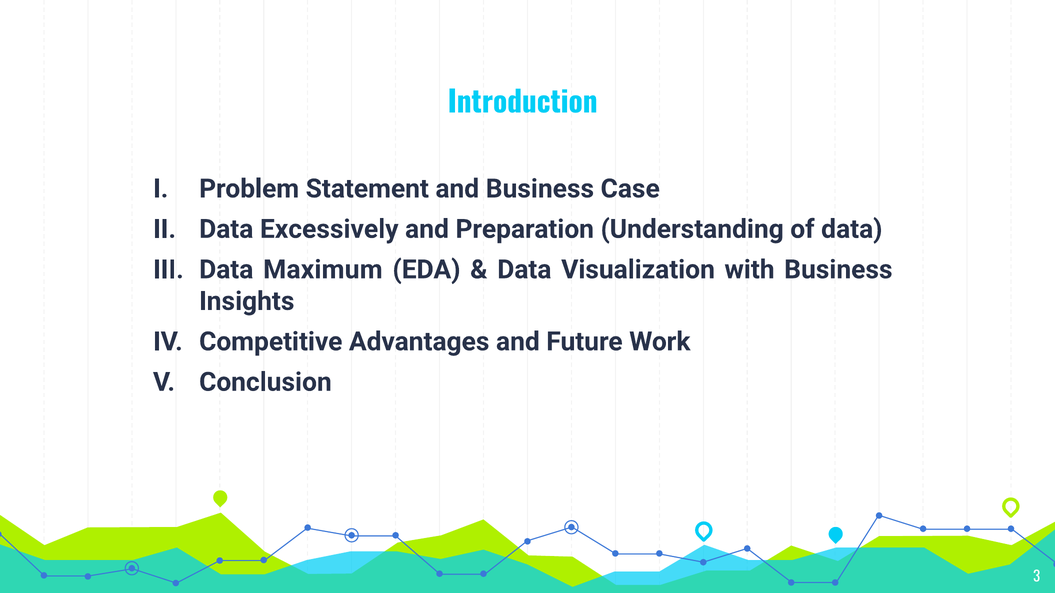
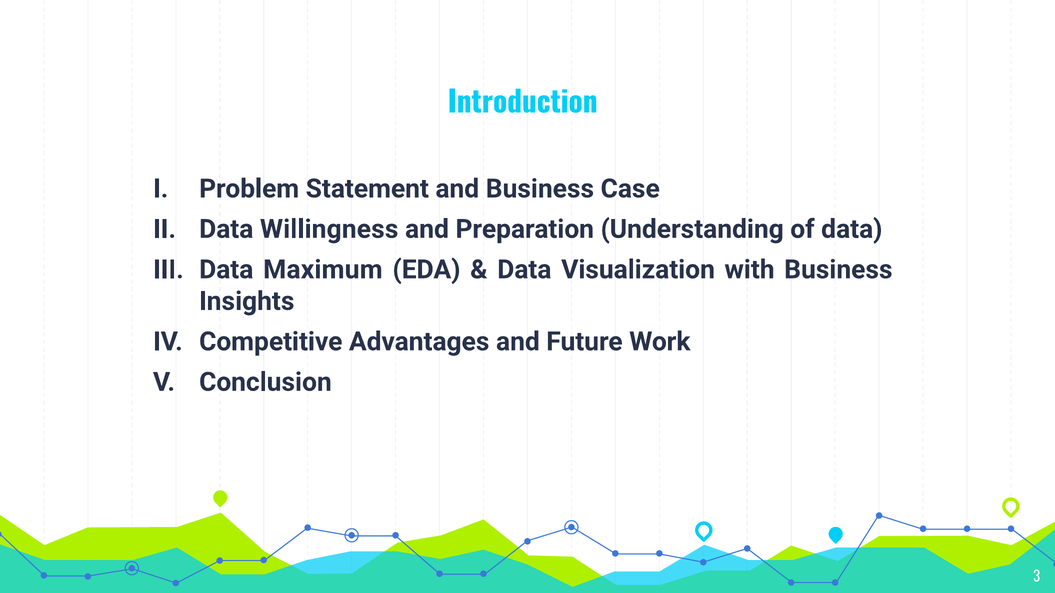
Excessively: Excessively -> Willingness (329, 229)
